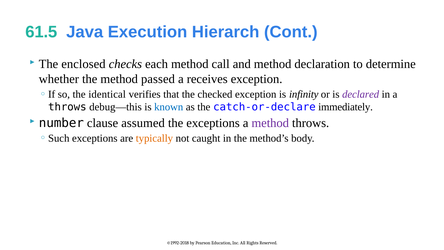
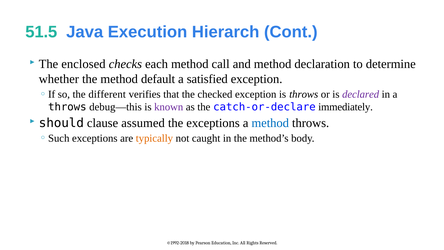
61.5: 61.5 -> 51.5 (41, 32)
passed: passed -> default (158, 79)
receives: receives -> satisfied (207, 79)
identical: identical -> different (107, 94)
is infinity: infinity -> throws (304, 94)
known colour: blue -> purple (169, 107)
number: number -> should (61, 123)
method colour: purple -> blue (270, 123)
